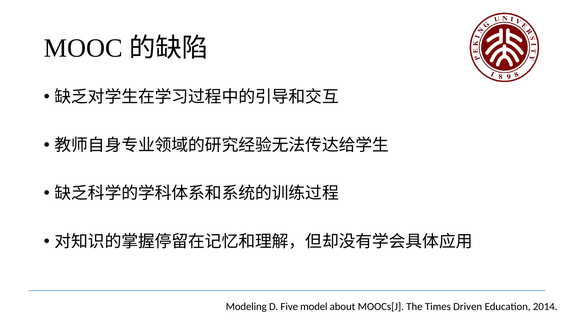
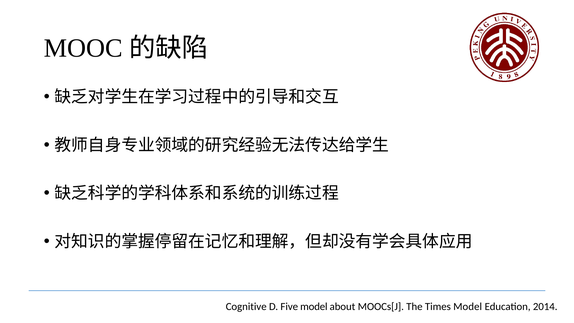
Modeling: Modeling -> Cognitive (246, 306)
Times Driven: Driven -> Model (468, 306)
